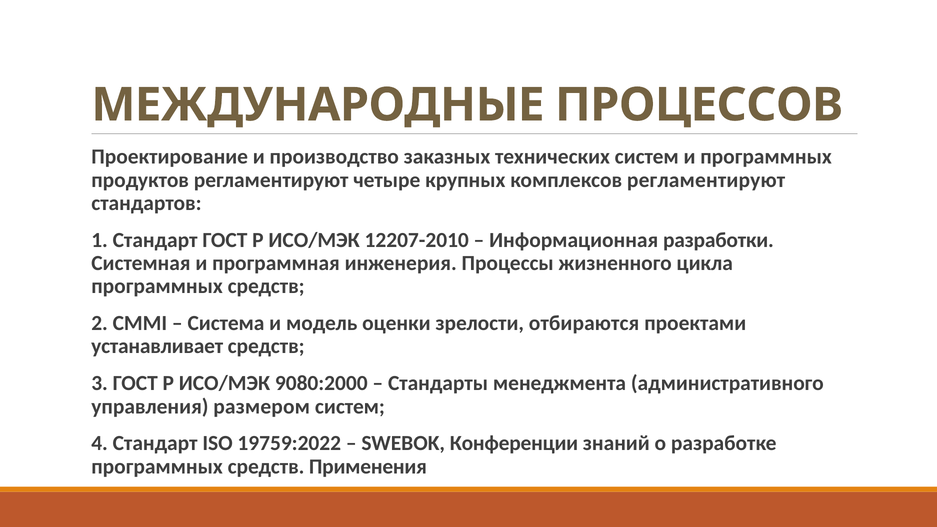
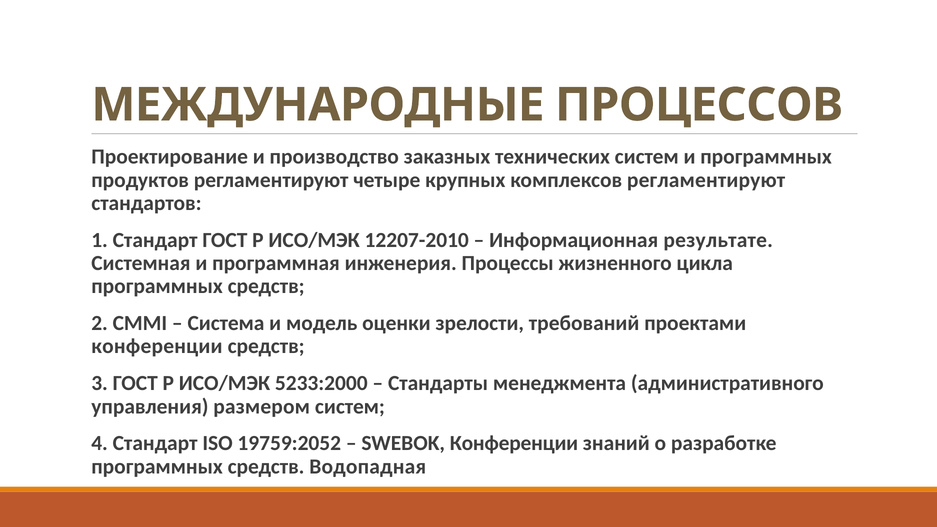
разработки: разработки -> результате (718, 240)
отбираются: отбираются -> требований (584, 323)
устанавливает: устанавливает -> конференции (157, 346)
9080:2000: 9080:2000 -> 5233:2000 (321, 383)
19759:2022: 19759:2022 -> 19759:2052 (289, 443)
Применения: Применения -> Водопадная (368, 467)
